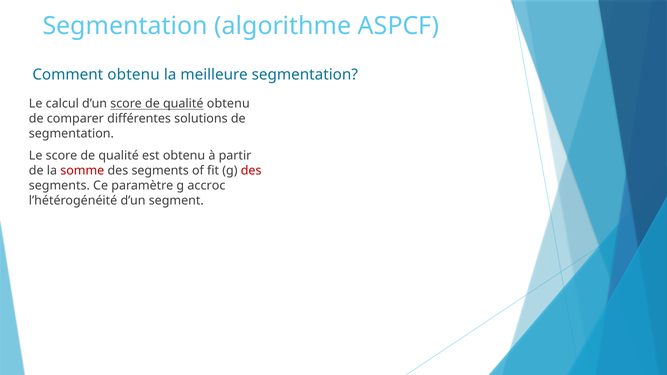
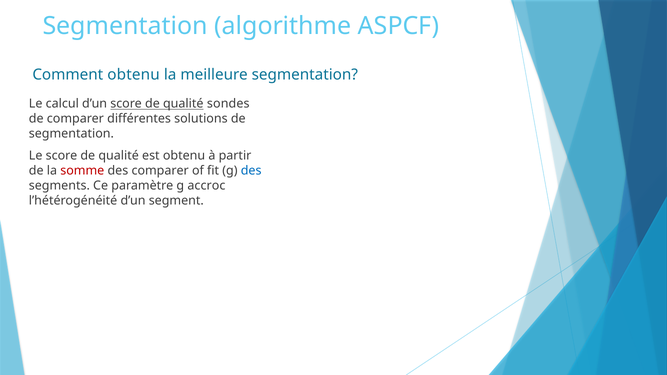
qualité obtenu: obtenu -> sondes (228, 104)
segments: segments -> comparer (160, 171)
des colour: red -> blue (251, 171)
